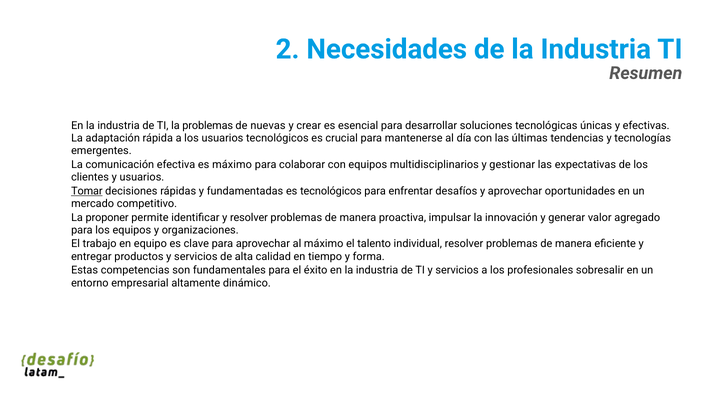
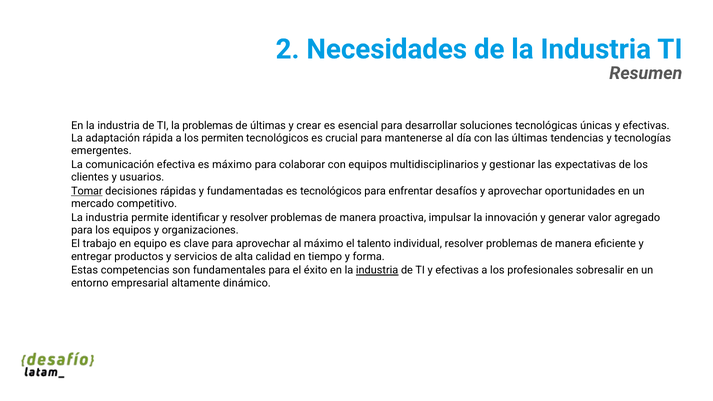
de nuevas: nuevas -> últimas (268, 125)
los usuarios: usuarios -> permiten (223, 138)
proponer: proponer -> industria (107, 217)
industria underline: none -> present (377, 270)
TI y servicios: servicios -> efectivas (457, 270)
